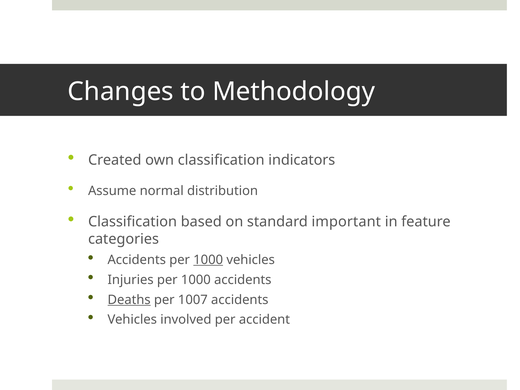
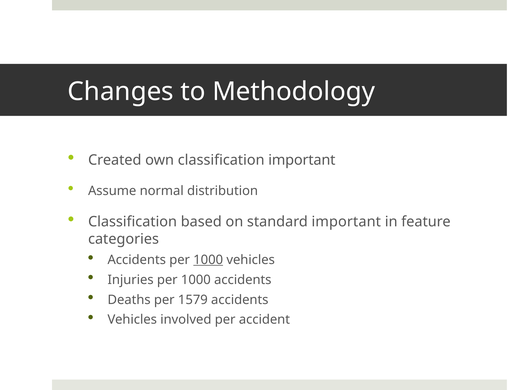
classification indicators: indicators -> important (302, 160)
Deaths underline: present -> none (129, 300)
1007: 1007 -> 1579 (193, 300)
